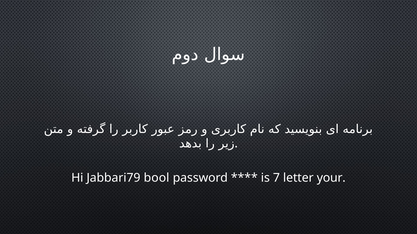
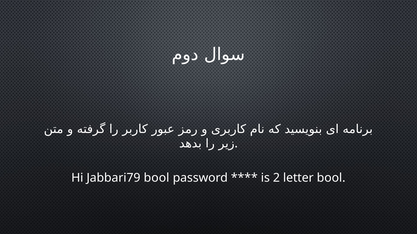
7: 7 -> 2 (276, 178)
letter your: your -> bool (331, 178)
